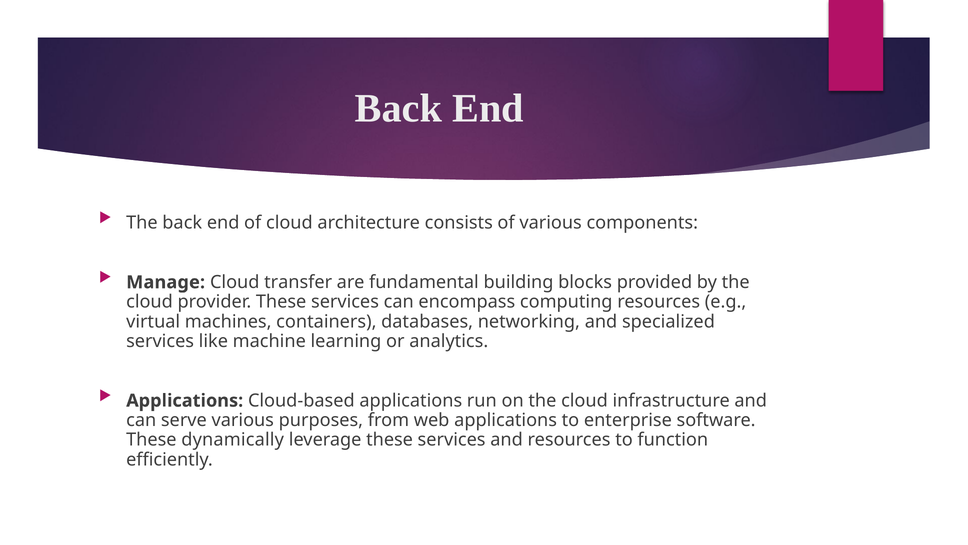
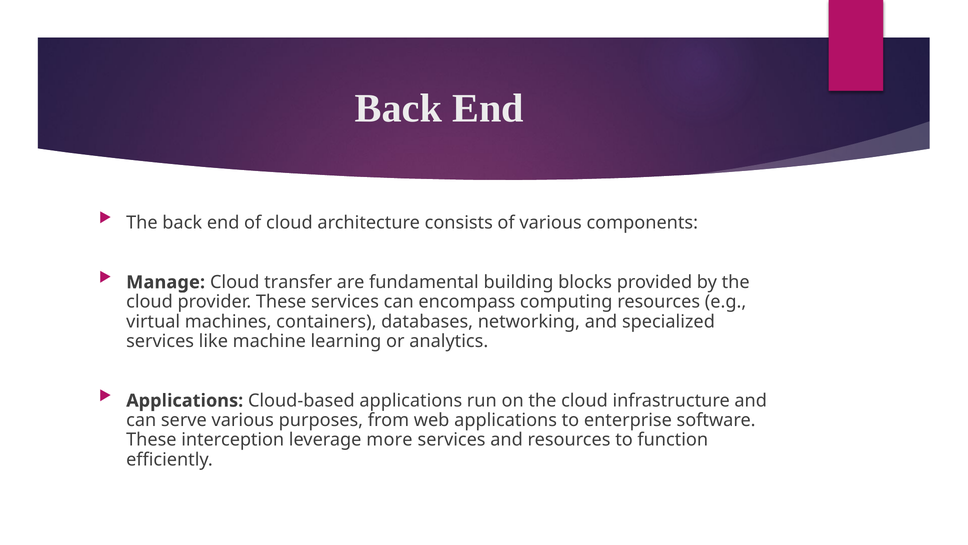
dynamically: dynamically -> interception (233, 440)
leverage these: these -> more (389, 440)
